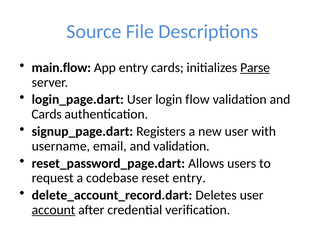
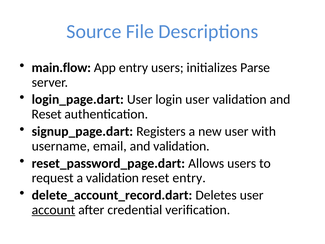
entry cards: cards -> users (167, 68)
Parse underline: present -> none (255, 68)
login flow: flow -> user (197, 99)
Cards: Cards -> Reset (47, 114)
a codebase: codebase -> validation (112, 178)
